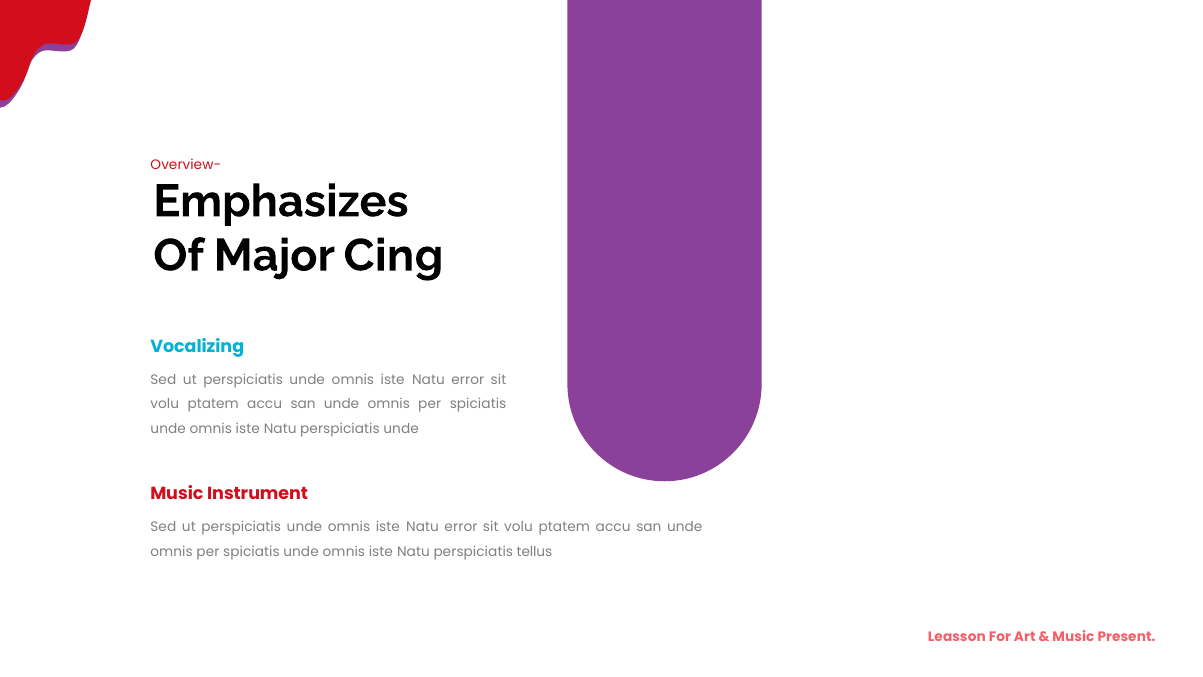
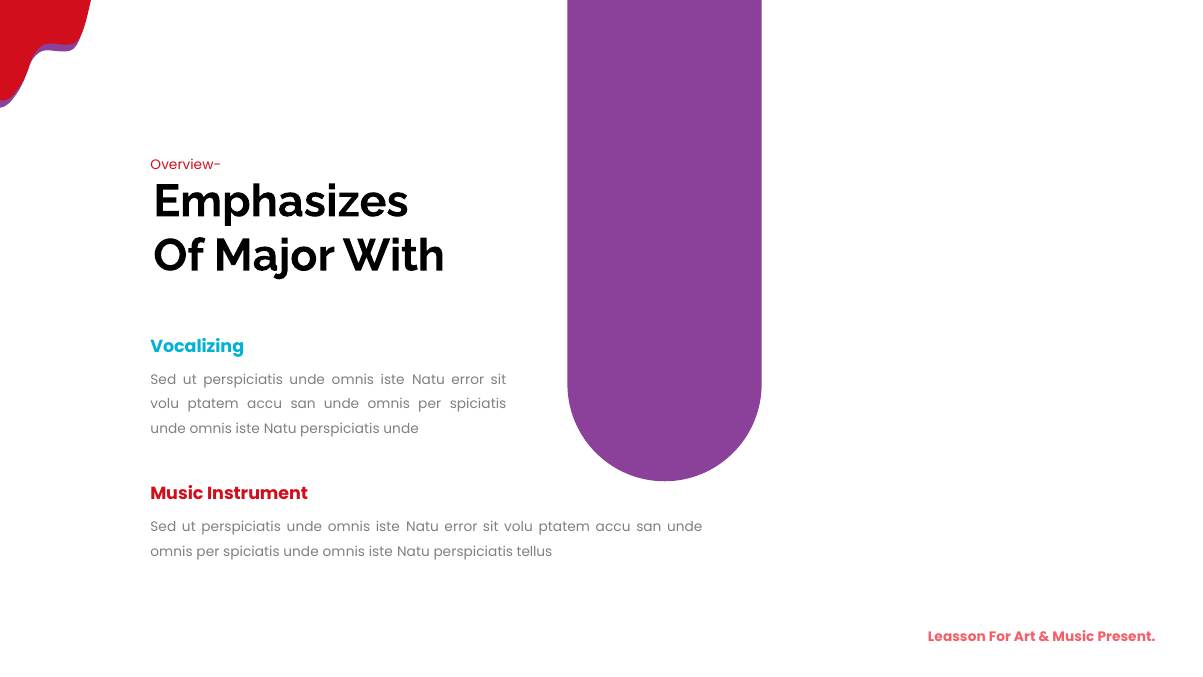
Cing: Cing -> With (394, 255)
